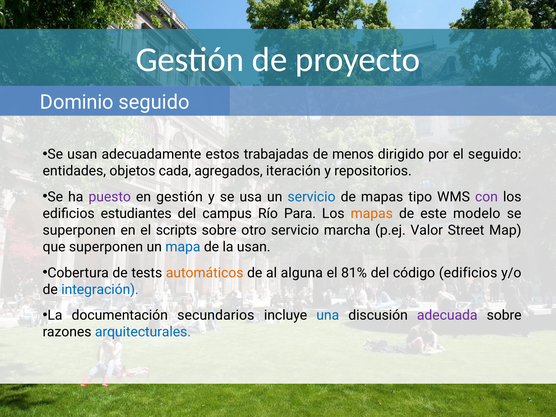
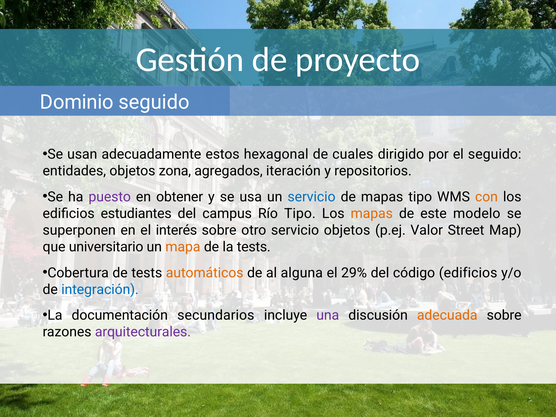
trabajadas: trabajadas -> hexagonal (276, 154)
menos: menos -> cuales (353, 154)
cada: cada -> zona (175, 171)
en gestión: gestión -> obtener (180, 197)
con colour: purple -> orange (486, 197)
Río Para: Para -> Tipo (300, 213)
scripts: scripts -> interés (176, 230)
servicio marcha: marcha -> objetos (347, 230)
que superponen: superponen -> universitario (106, 247)
mapa colour: blue -> orange (183, 247)
la usan: usan -> tests (254, 247)
81%: 81% -> 29% (354, 273)
una colour: blue -> purple (328, 315)
adecuada colour: purple -> orange (447, 315)
arquitecturales colour: blue -> purple (143, 332)
